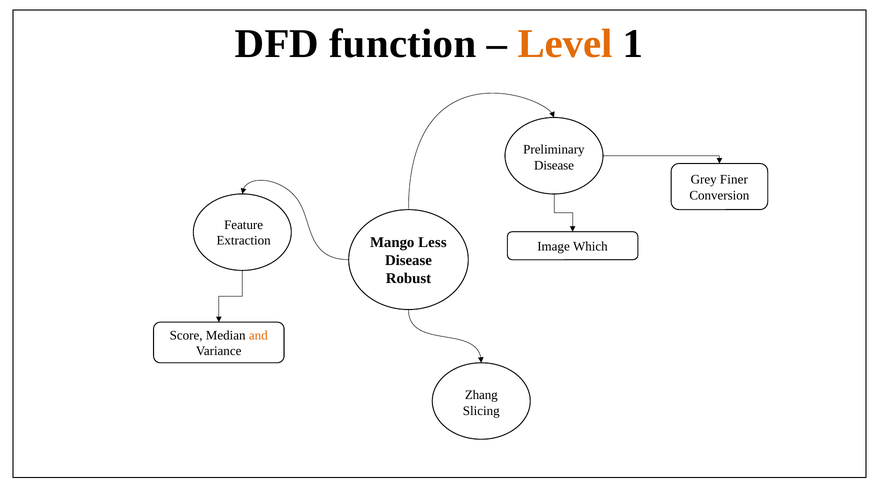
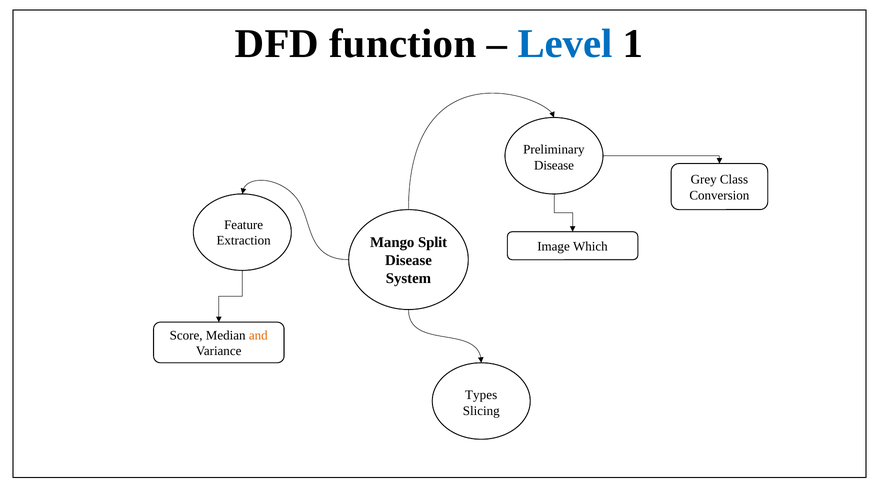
Level colour: orange -> blue (565, 44)
Finer: Finer -> Class (734, 180)
Less: Less -> Split (433, 242)
Robust: Robust -> System (408, 278)
Zhang: Zhang -> Types (481, 395)
